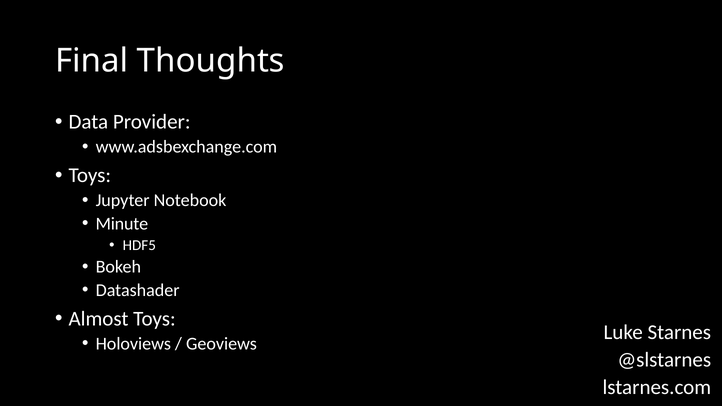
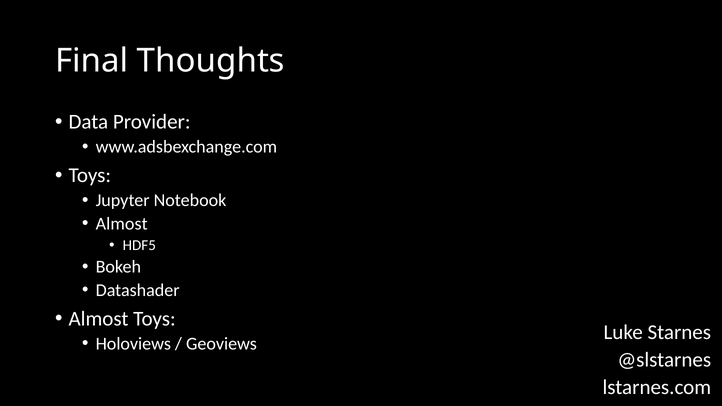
Minute: Minute -> Almost (122, 224)
